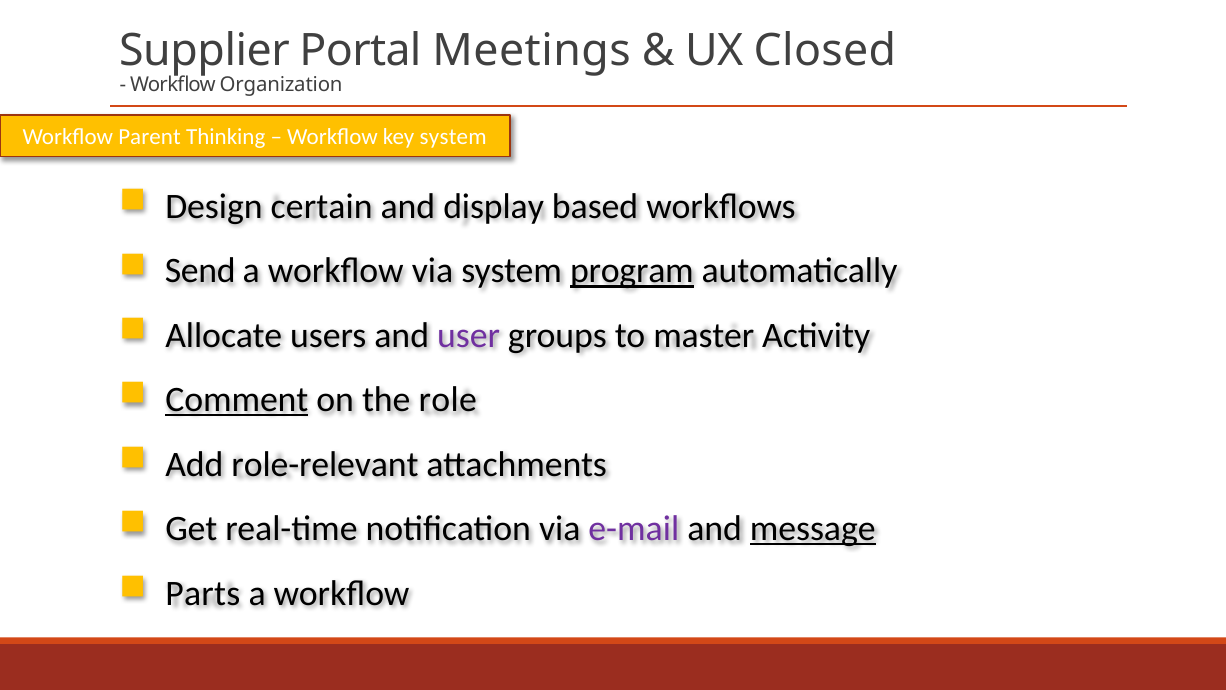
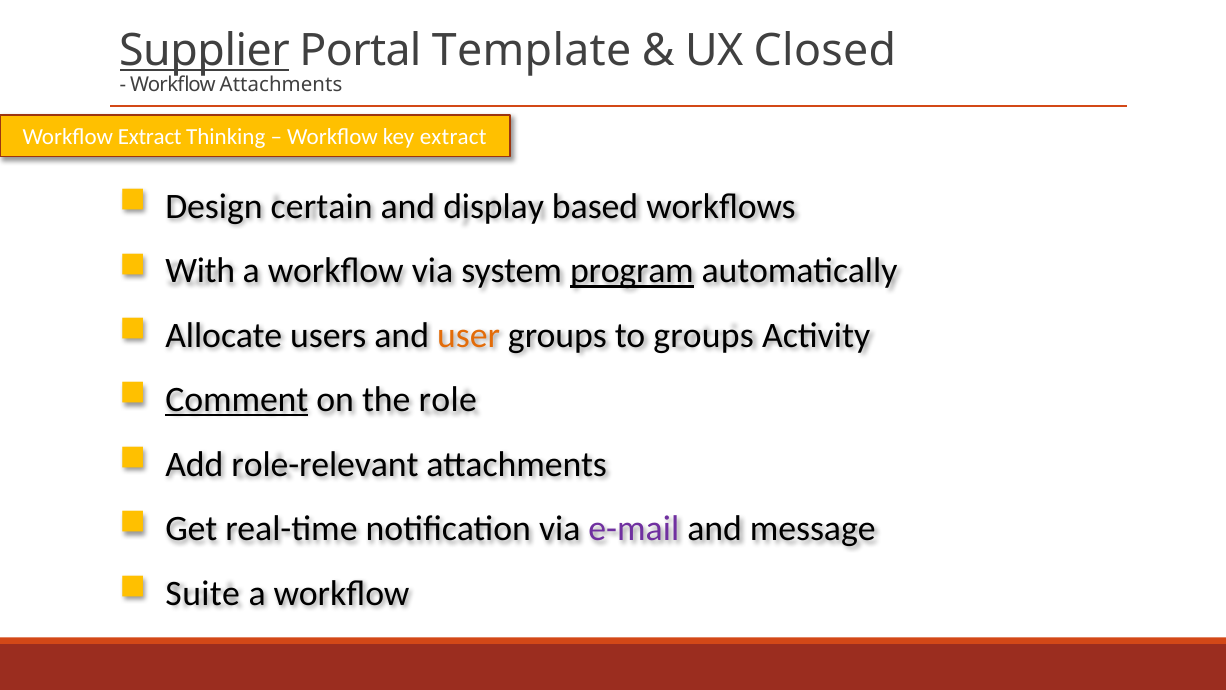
Supplier underline: none -> present (205, 51)
Meetings: Meetings -> Template (532, 51)
Workflow Organization: Organization -> Attachments (281, 85)
Workflow Parent: Parent -> Extract (150, 137)
key system: system -> extract (453, 137)
Send: Send -> With (200, 271)
user colour: purple -> orange (469, 335)
to master: master -> groups (704, 335)
message underline: present -> none (813, 529)
Parts: Parts -> Suite (203, 593)
